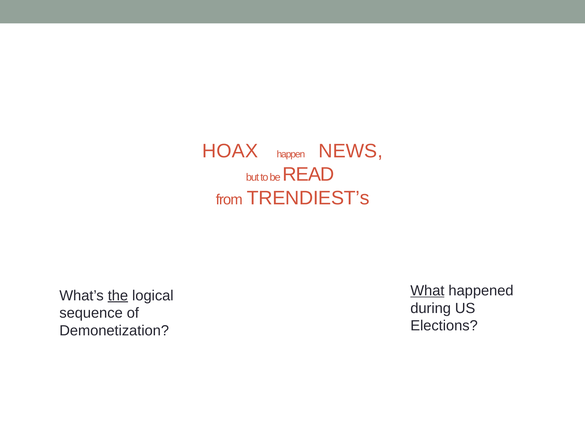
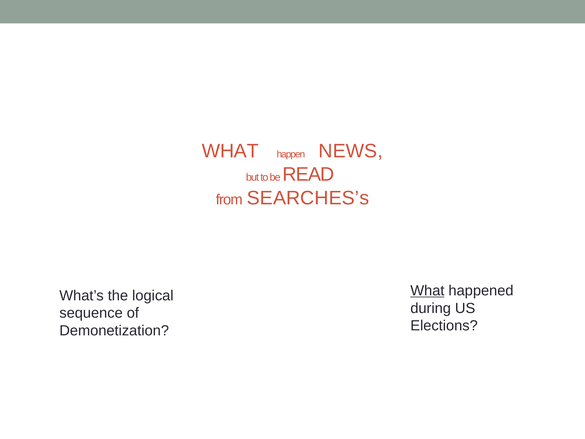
HOAX: HOAX -> WHAT (230, 151)
TRENDIEST’s: TRENDIEST’s -> SEARCHES’s (308, 198)
the underline: present -> none (118, 295)
